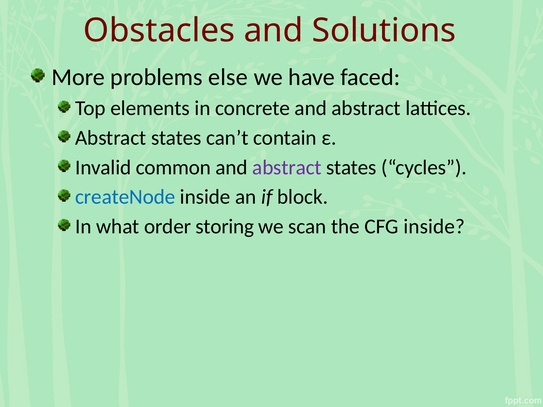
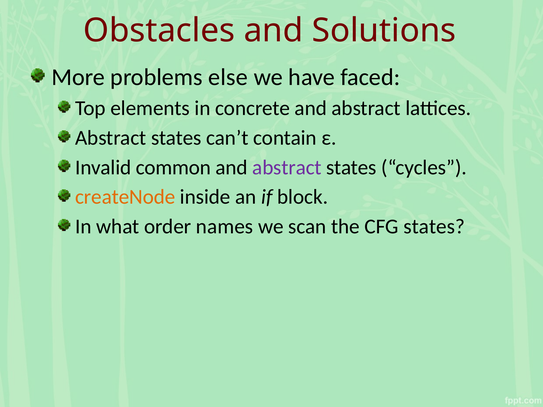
createNode colour: blue -> orange (125, 197)
storing: storing -> names (225, 227)
CFG inside: inside -> states (434, 227)
